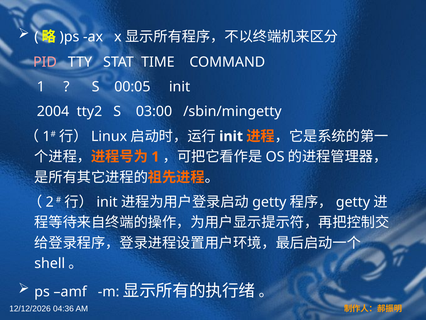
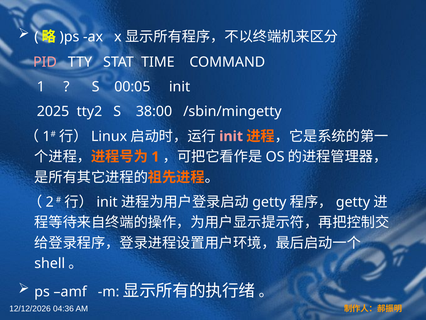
2004: 2004 -> 2025 (53, 111)
03:00: 03:00 -> 38:00 (154, 111)
init colour: white -> pink (231, 136)
